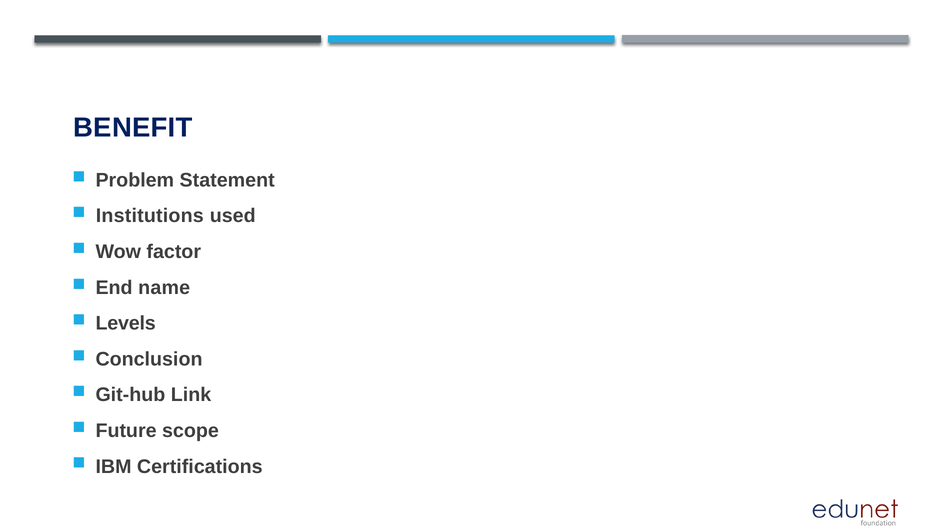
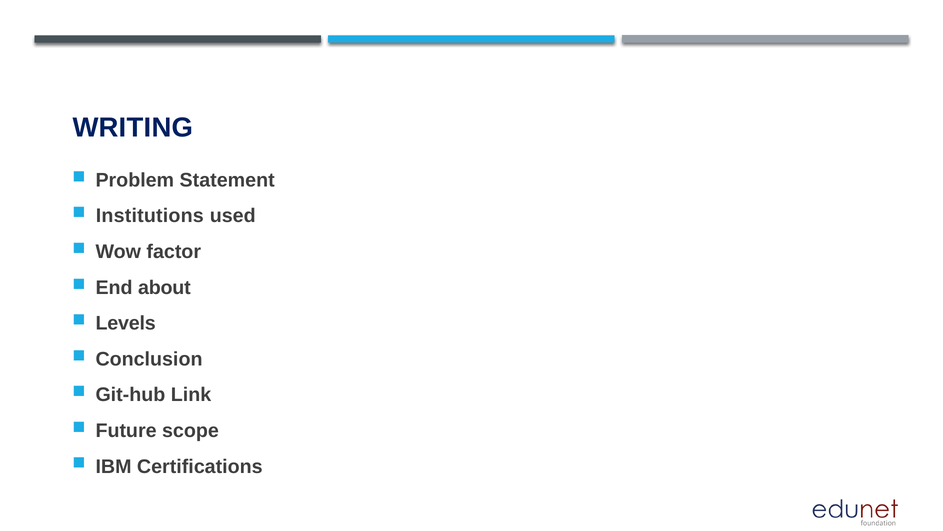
BENEFIT: BENEFIT -> WRITING (133, 128)
name: name -> about (164, 287)
